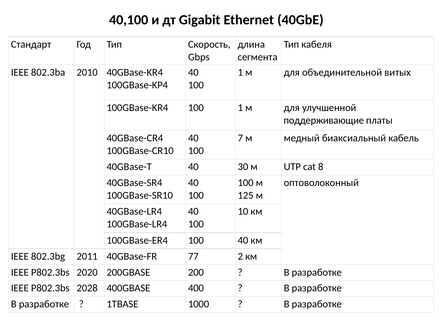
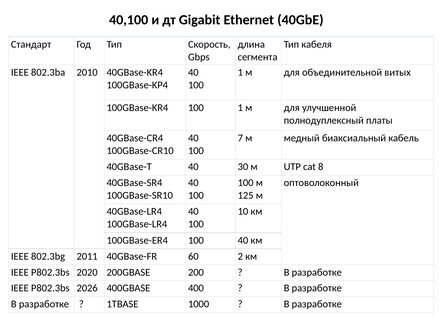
поддерживающие: поддерживающие -> полнодуплексный (324, 120)
77: 77 -> 60 (193, 256)
2028: 2028 -> 2026 (87, 288)
